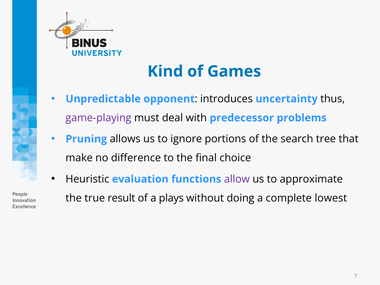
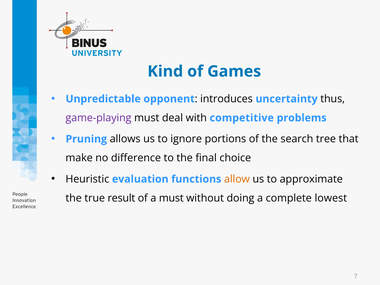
predecessor: predecessor -> competitive (242, 118)
allow colour: purple -> orange (237, 179)
a plays: plays -> must (171, 198)
